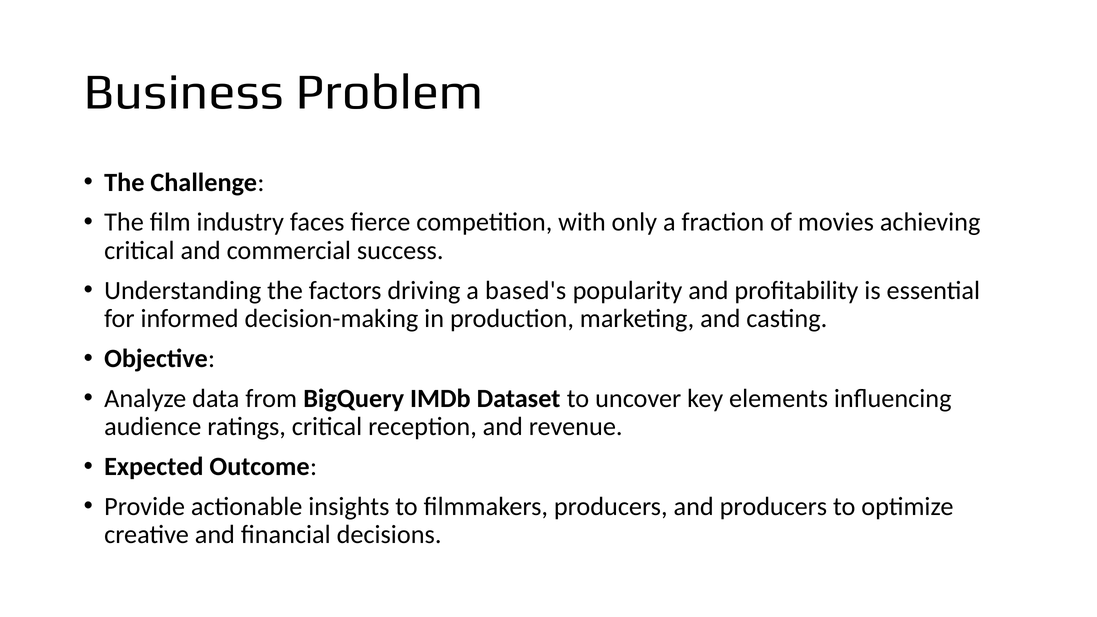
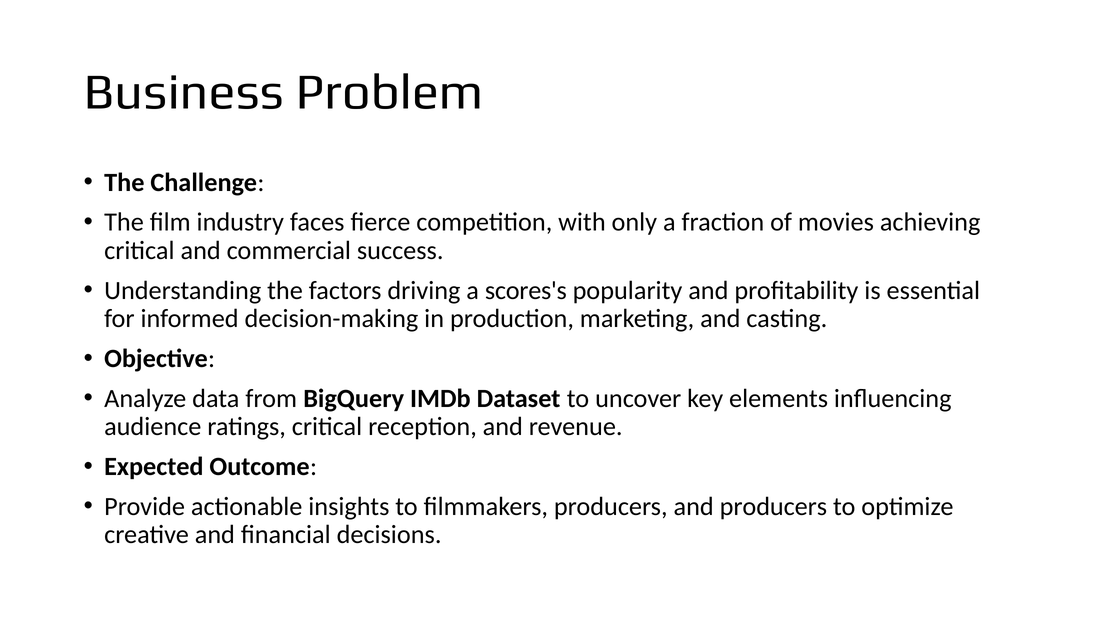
based's: based's -> scores's (526, 290)
